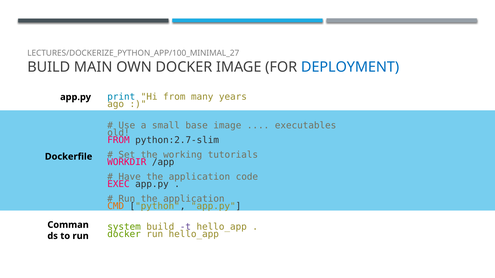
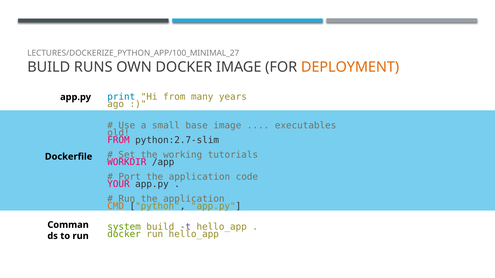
MAIN: MAIN -> RUNS (93, 67)
DEPLOYMENT colour: blue -> orange (350, 67)
Have: Have -> Port (130, 177)
EXEC: EXEC -> YOUR (118, 184)
